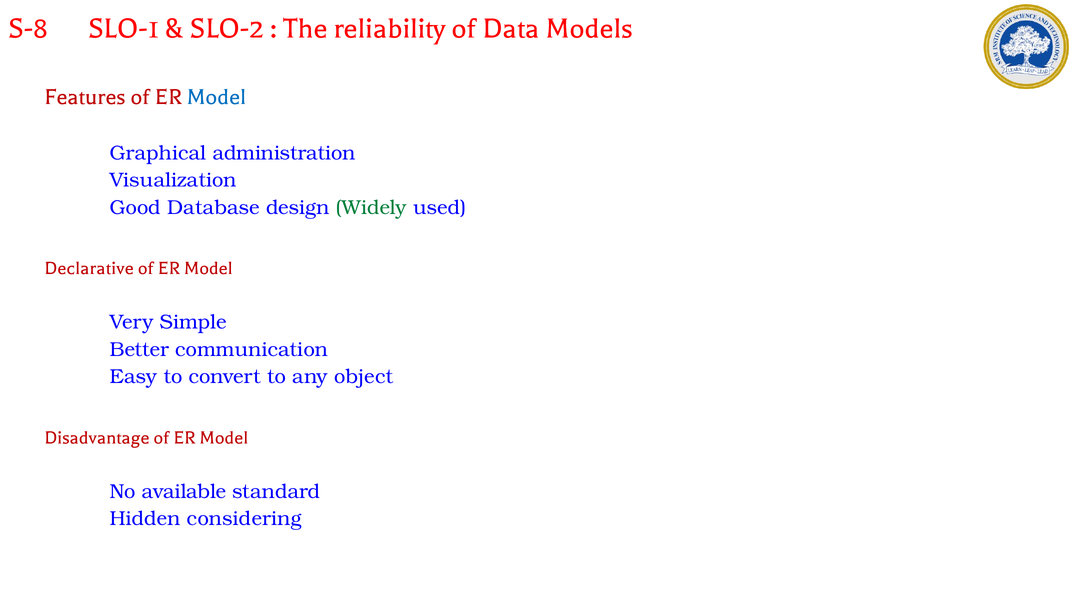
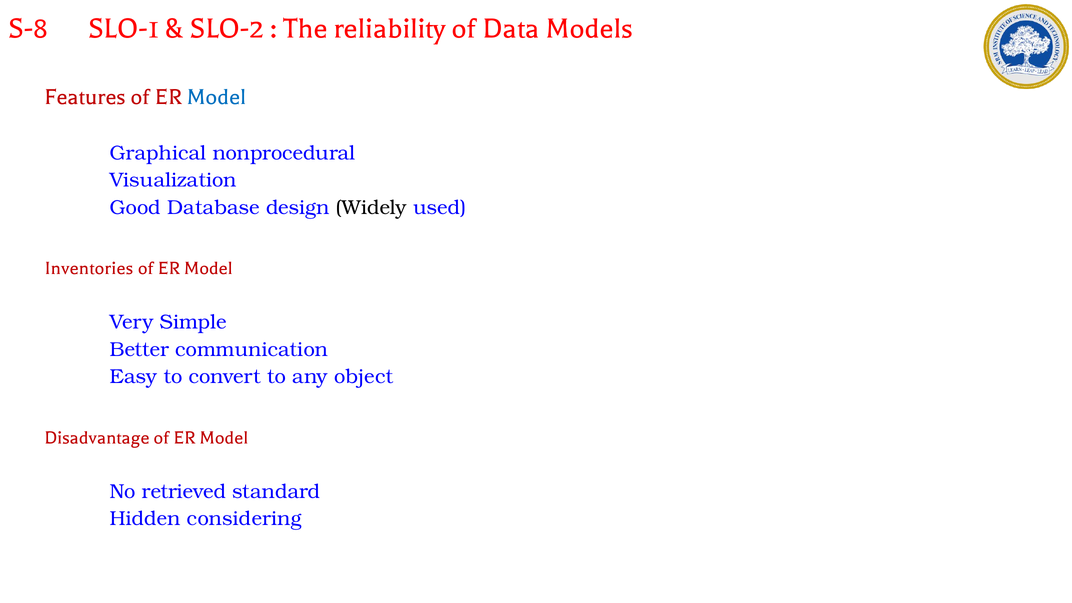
administration: administration -> nonprocedural (284, 153)
Widely colour: green -> black (371, 208)
Declarative: Declarative -> Inventories (89, 268)
available: available -> retrieved (184, 491)
